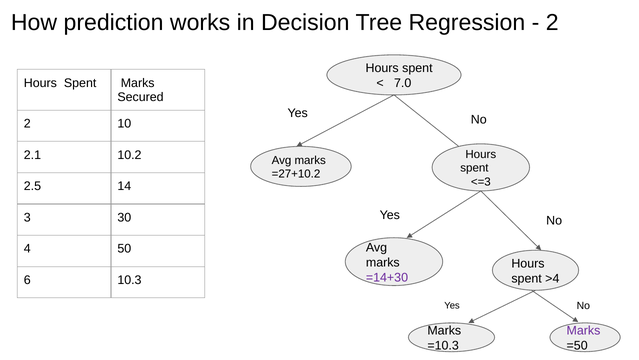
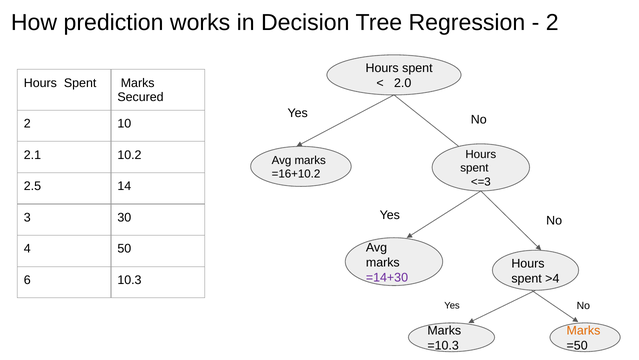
7.0: 7.0 -> 2.0 (403, 83)
=27+10.2: =27+10.2 -> =16+10.2 (296, 174)
Marks colour: purple -> orange (584, 330)
